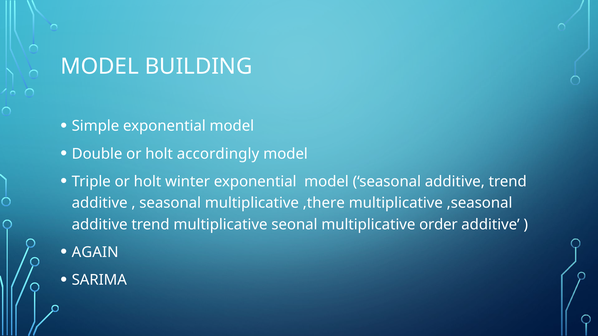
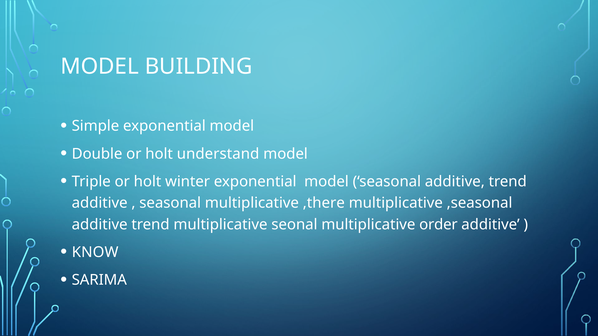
accordingly: accordingly -> understand (218, 154)
AGAIN: AGAIN -> KNOW (95, 253)
